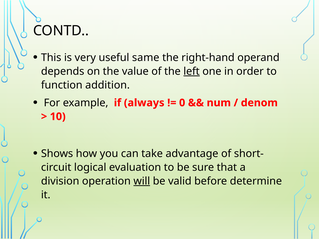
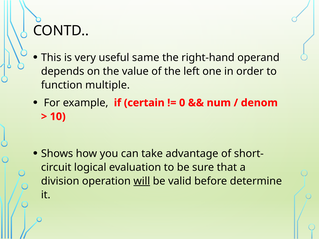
left underline: present -> none (192, 71)
addition: addition -> multiple (108, 85)
always: always -> certain (144, 103)
